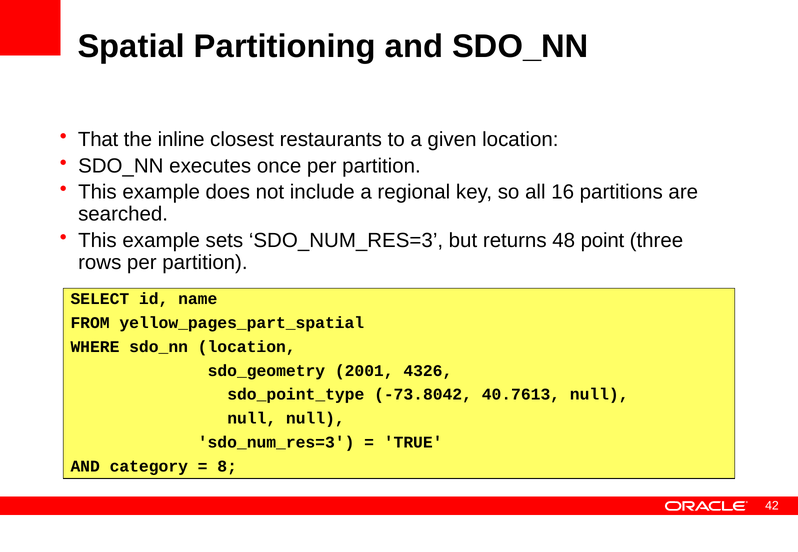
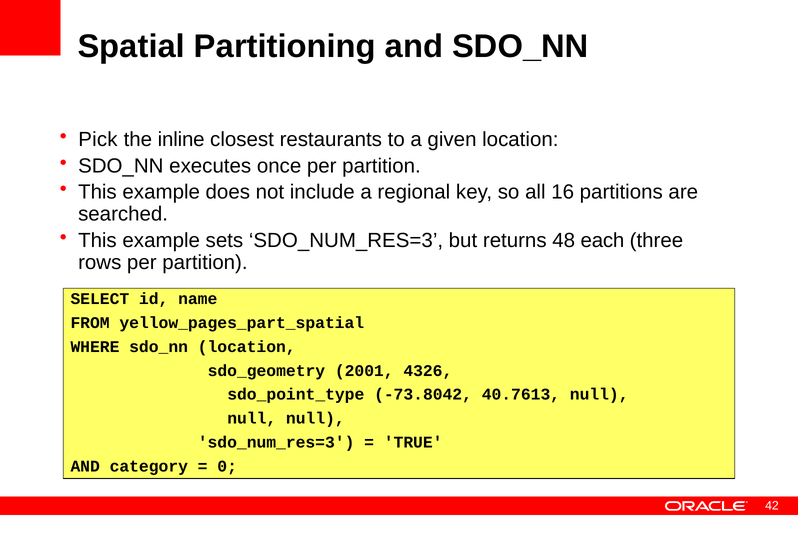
That: That -> Pick (98, 140)
point: point -> each (602, 240)
8: 8 -> 0 (227, 467)
